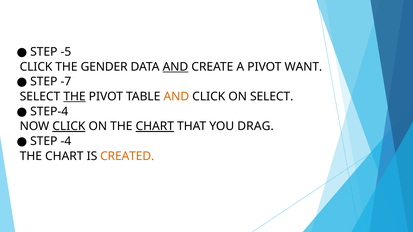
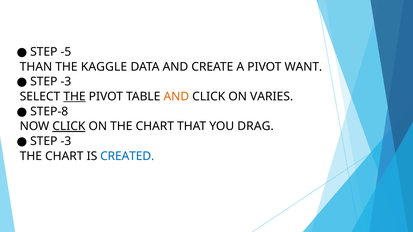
CLICK: CLICK -> THAN (36, 67)
GENDER: GENDER -> KAGGLE (104, 67)
AND underline: present -> none (175, 67)
-7: -7 -> -3 (66, 82)
ON SELECT: SELECT -> VARIES (272, 97)
STEP-4: STEP-4 -> STEP-8 (49, 112)
CHART underline: present -> none (155, 127)
-4: -4 -> -3 (66, 141)
CREATED colour: orange -> blue (127, 156)
